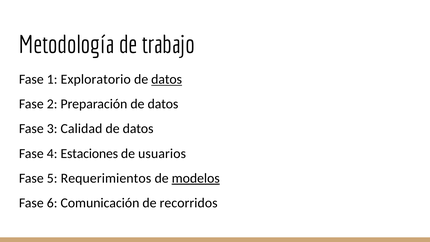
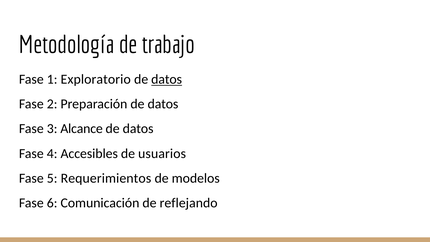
Calidad: Calidad -> Alcance (82, 129)
Estaciones: Estaciones -> Accesibles (89, 153)
modelos underline: present -> none (196, 178)
recorridos: recorridos -> reflejando (189, 203)
